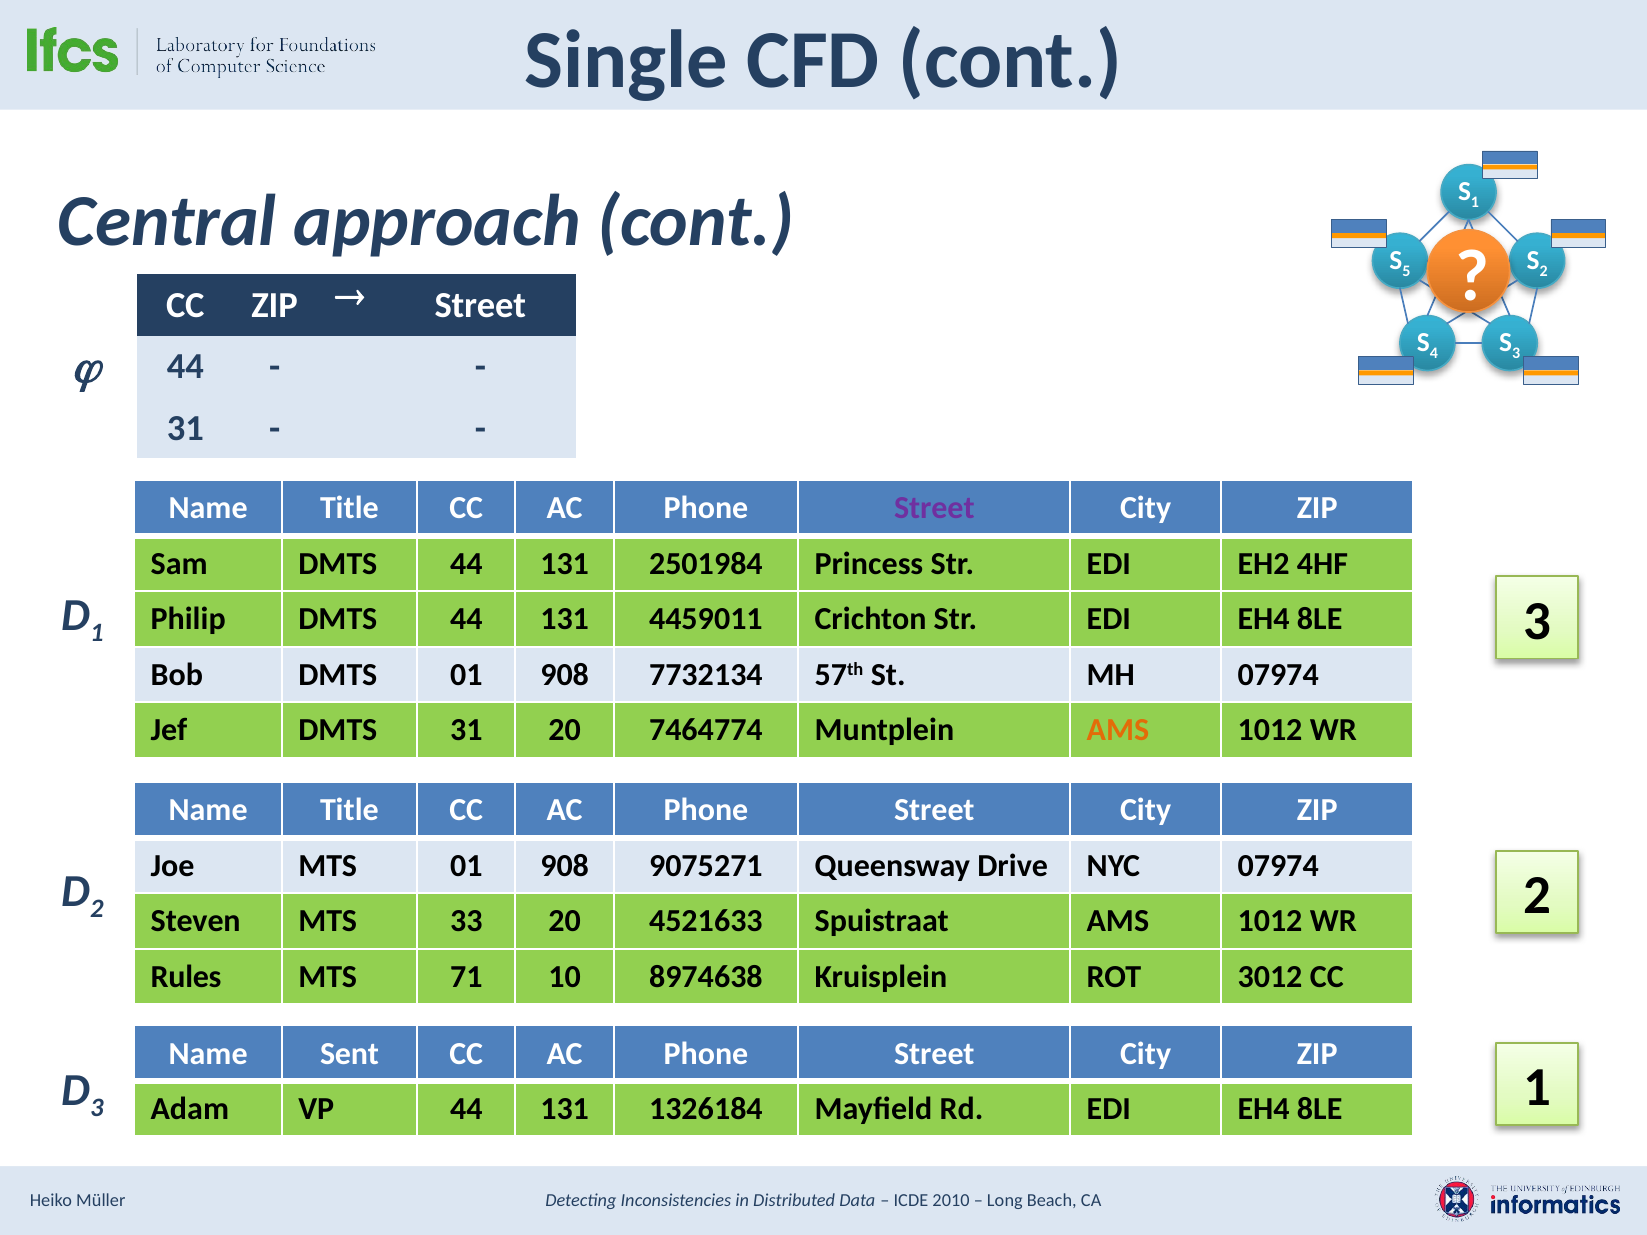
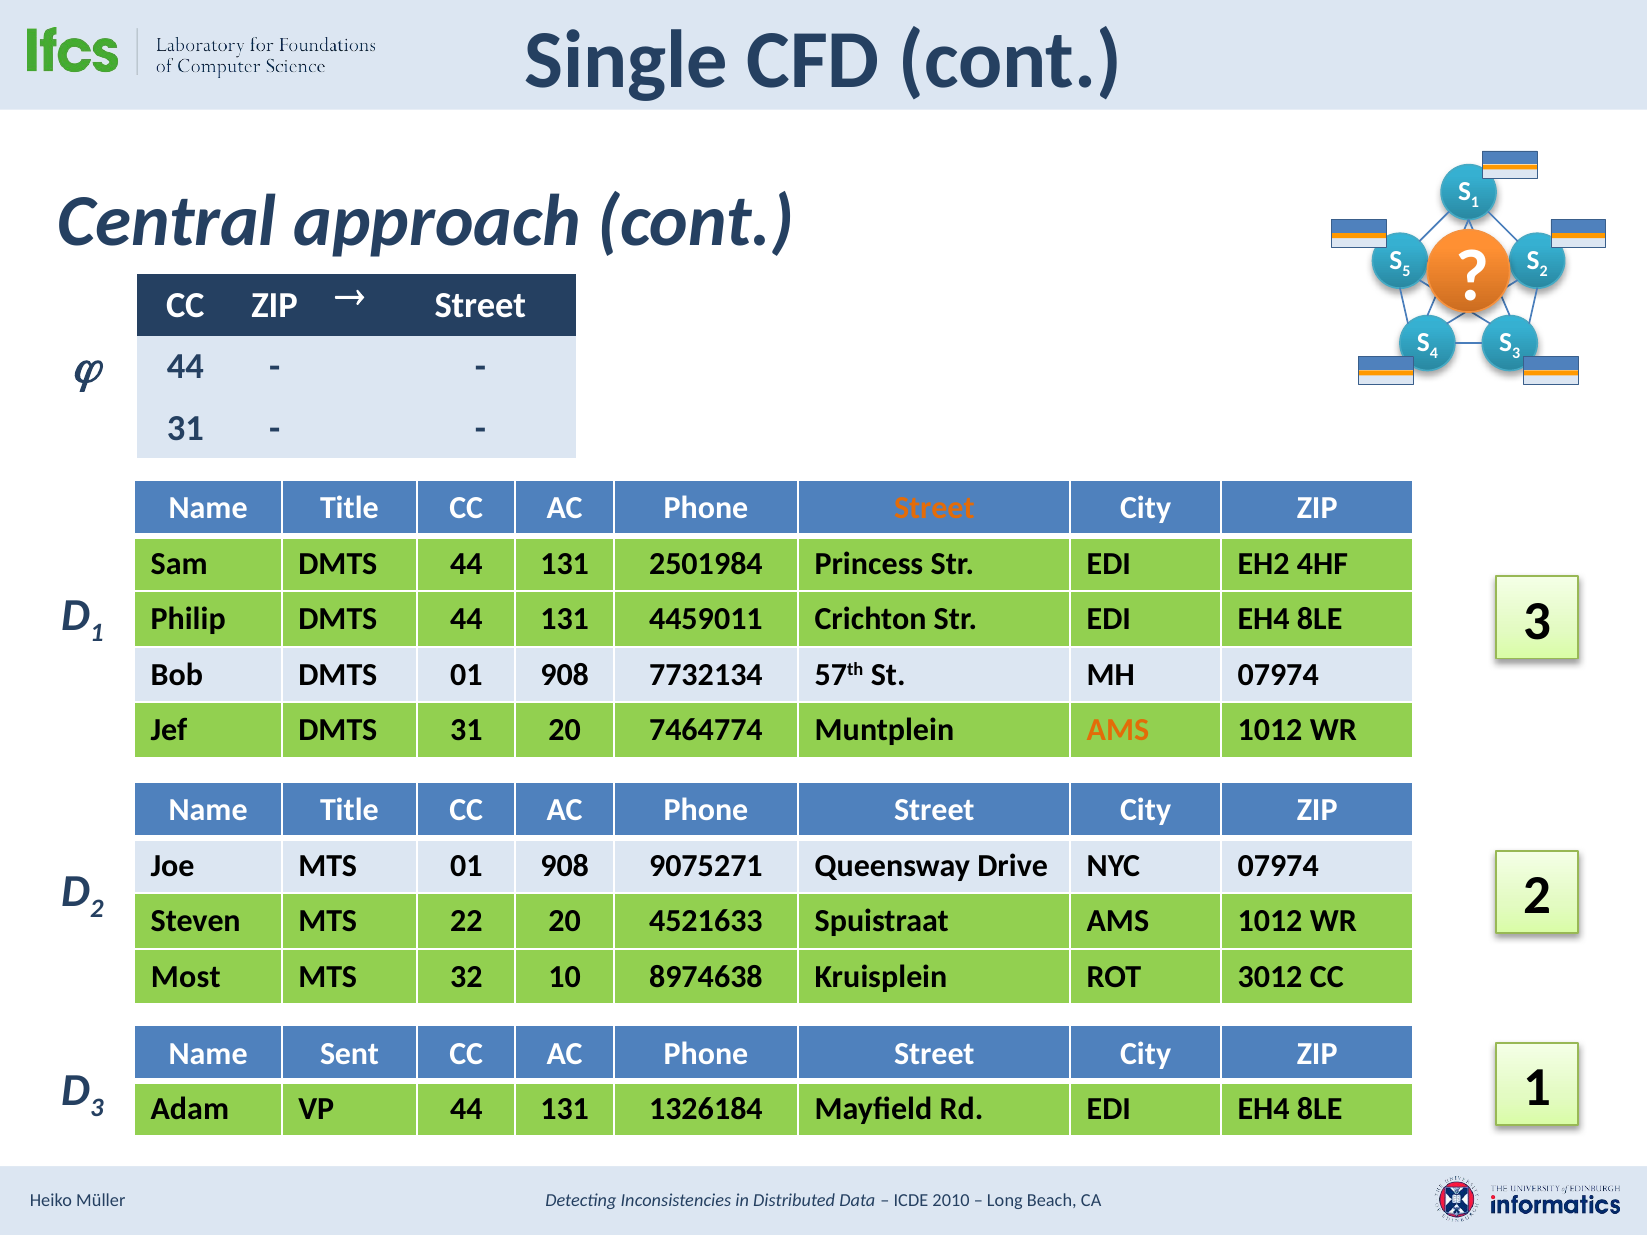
Street colour: purple -> orange (934, 508)
33: 33 -> 22 (466, 921)
Rules: Rules -> Most (186, 977)
71: 71 -> 32 (466, 977)
